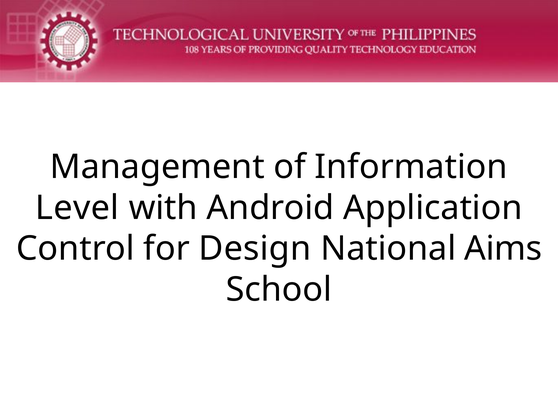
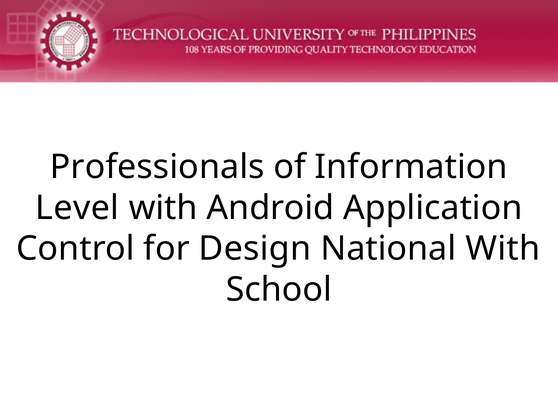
Management: Management -> Professionals (157, 167)
National Aims: Aims -> With (503, 249)
